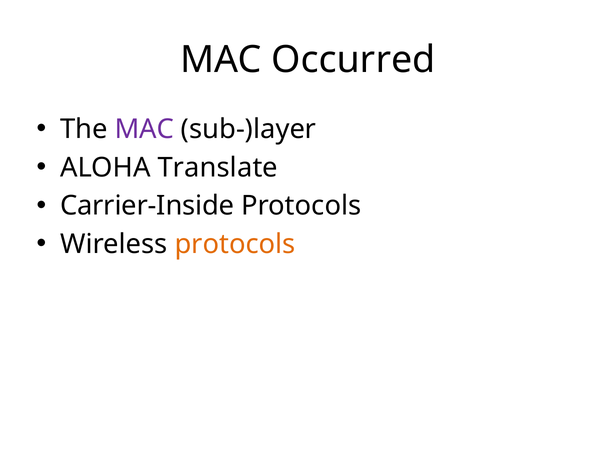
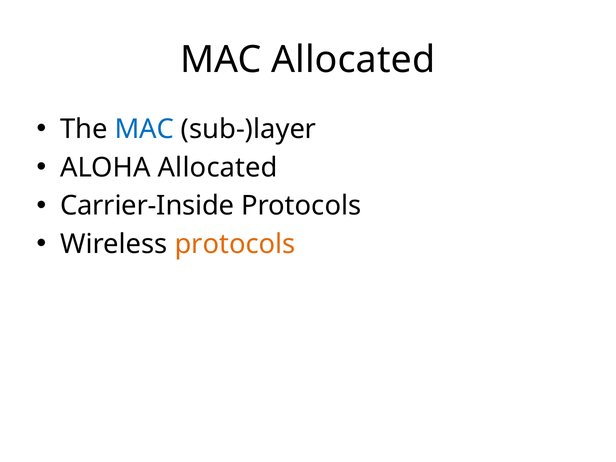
MAC Occurred: Occurred -> Allocated (353, 60)
MAC colour: purple -> blue (144, 129)
ALOHA Translate: Translate -> Allocated (218, 168)
